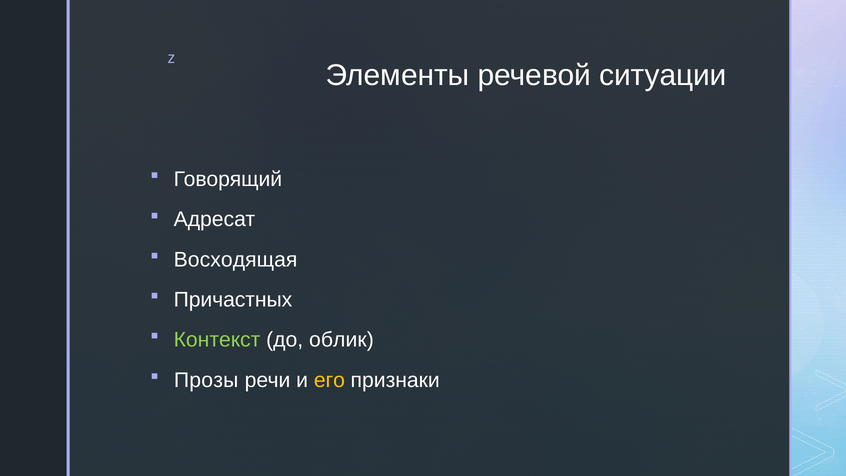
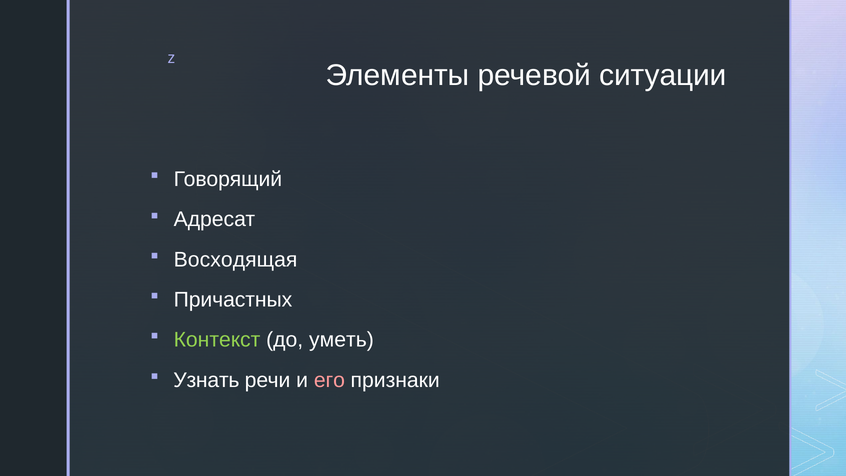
облик: облик -> уметь (341, 340)
Прозы: Прозы -> Узнать (206, 380)
его colour: yellow -> pink (329, 380)
